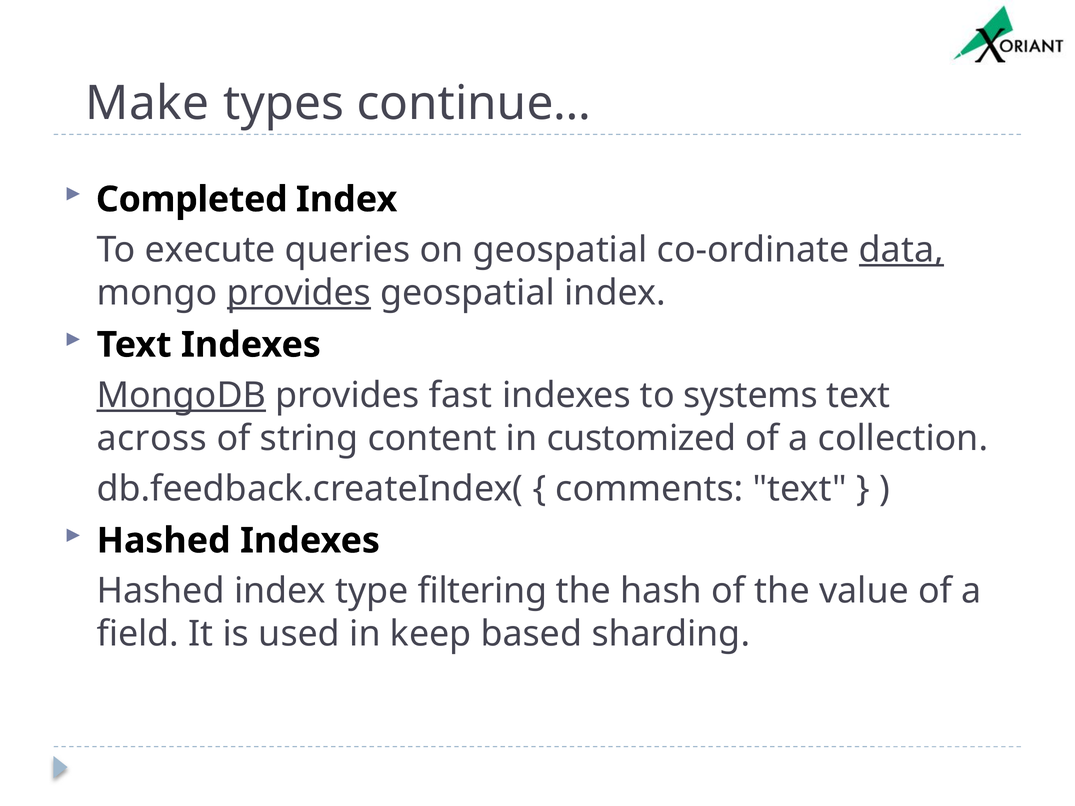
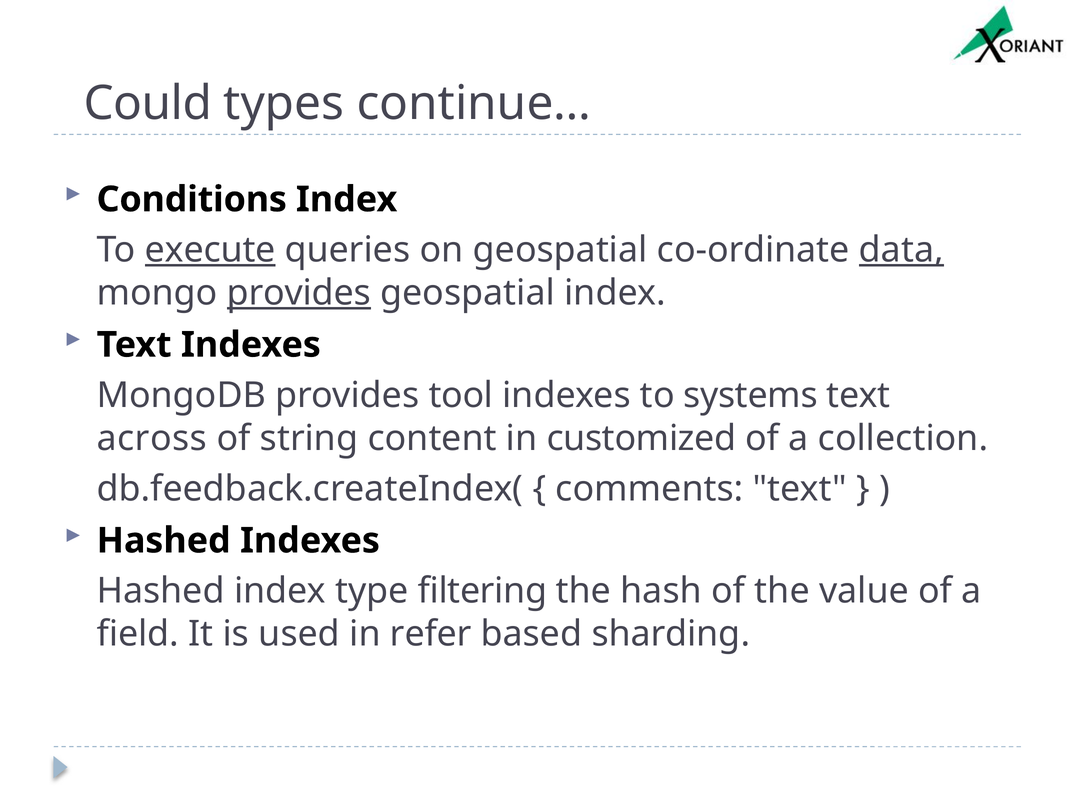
Make: Make -> Could (148, 104)
Completed: Completed -> Conditions (192, 200)
execute underline: none -> present (210, 250)
MongoDB underline: present -> none (181, 395)
fast: fast -> tool (461, 395)
keep: keep -> refer (431, 634)
